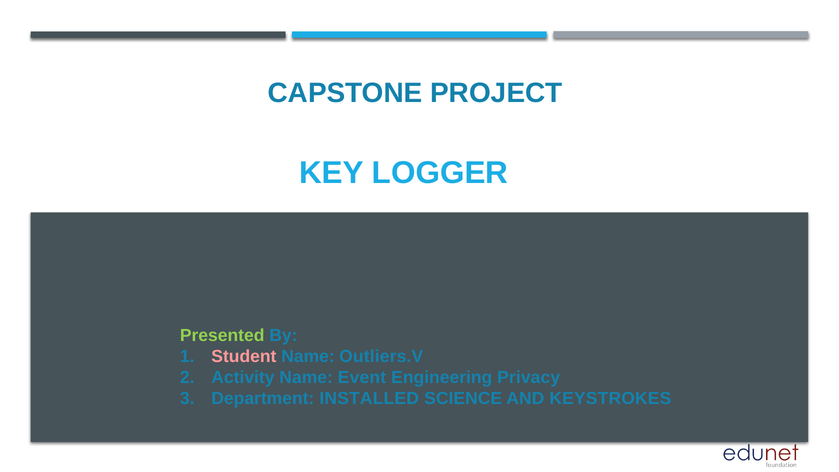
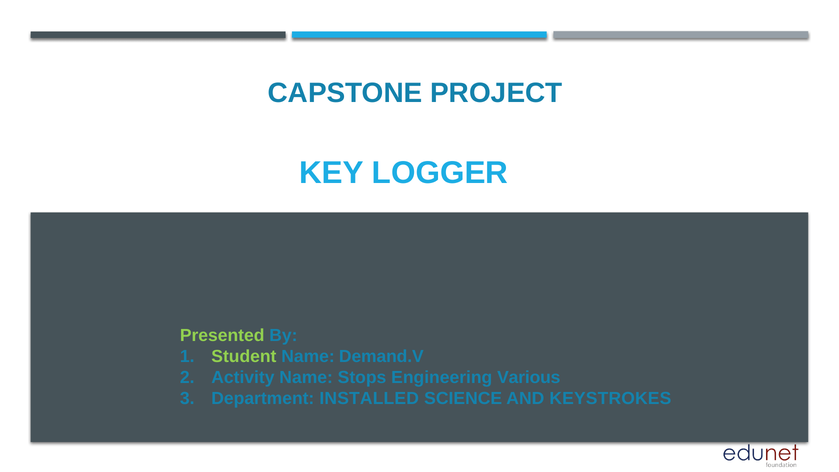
Student colour: pink -> light green (244, 356)
Outliers.V: Outliers.V -> Demand.V (381, 356)
Event: Event -> Stops (362, 377)
Privacy: Privacy -> Various (529, 377)
